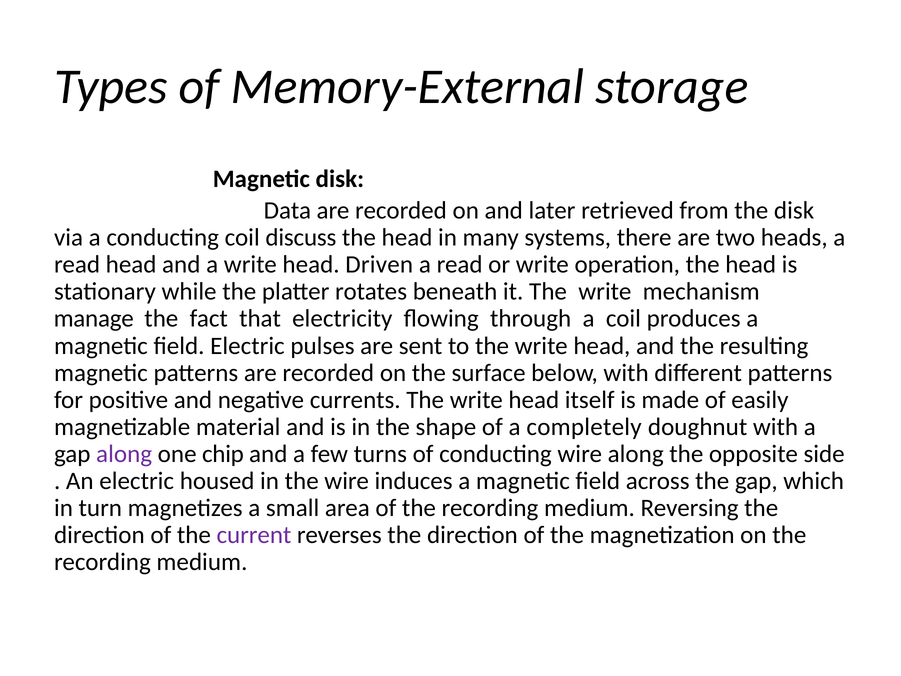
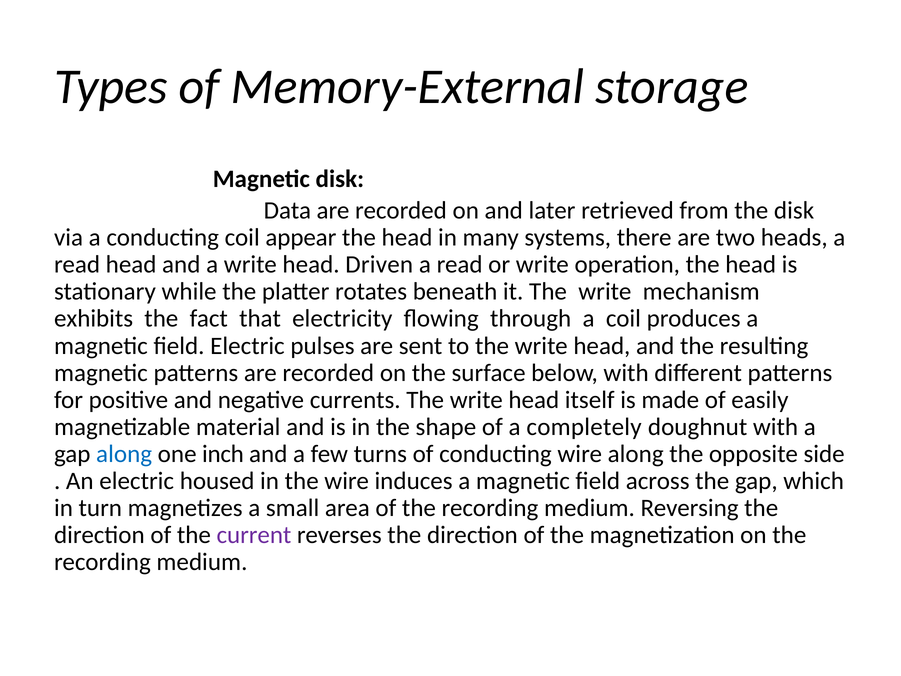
discuss: discuss -> appear (301, 237)
manage: manage -> exhibits (94, 319)
along colour: purple -> blue (124, 454)
chip: chip -> inch (223, 454)
